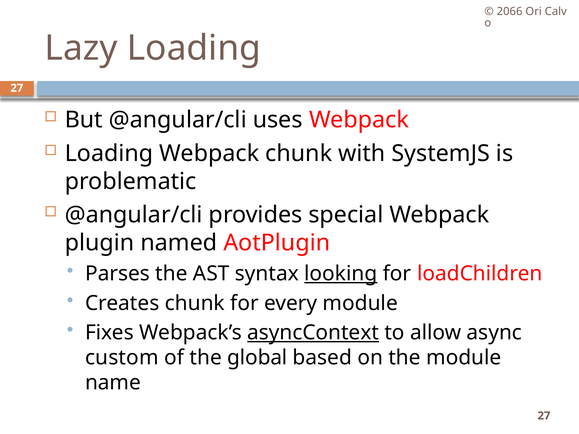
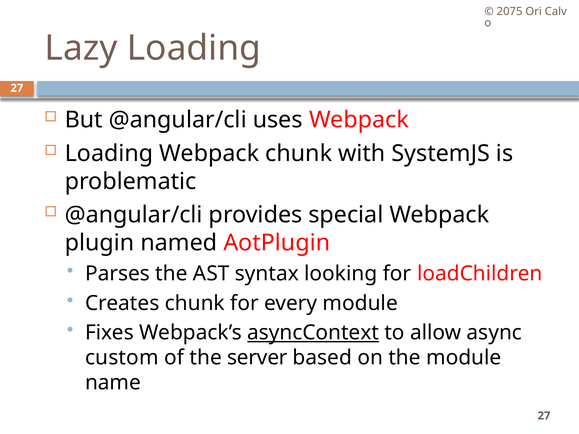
2066: 2066 -> 2075 (510, 11)
looking underline: present -> none (341, 274)
global: global -> server (257, 358)
